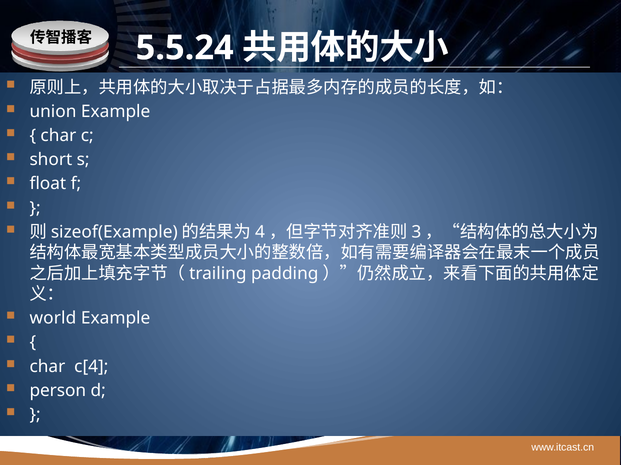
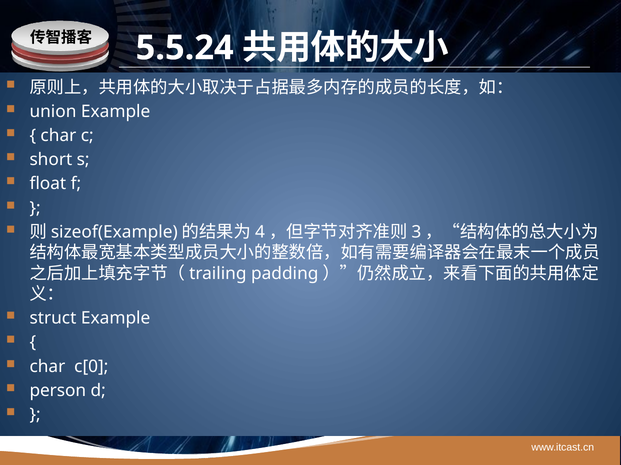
world: world -> struct (53, 319)
c[4: c[4 -> c[0 (91, 367)
